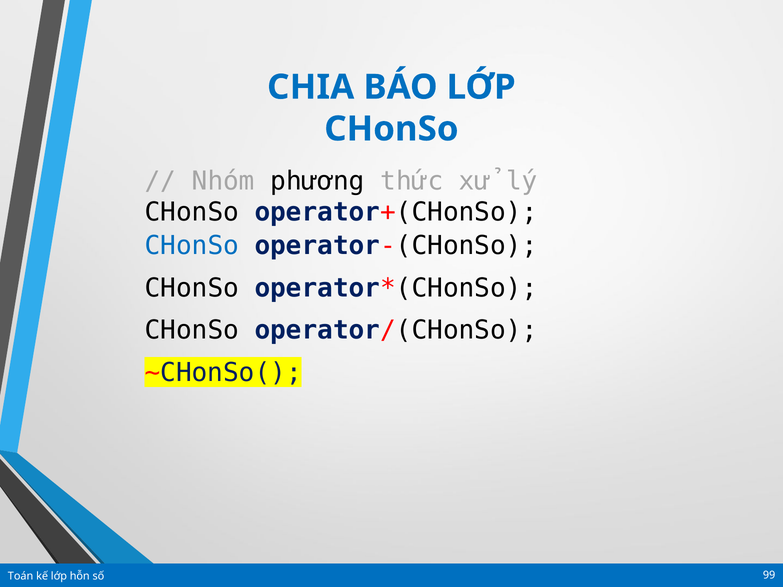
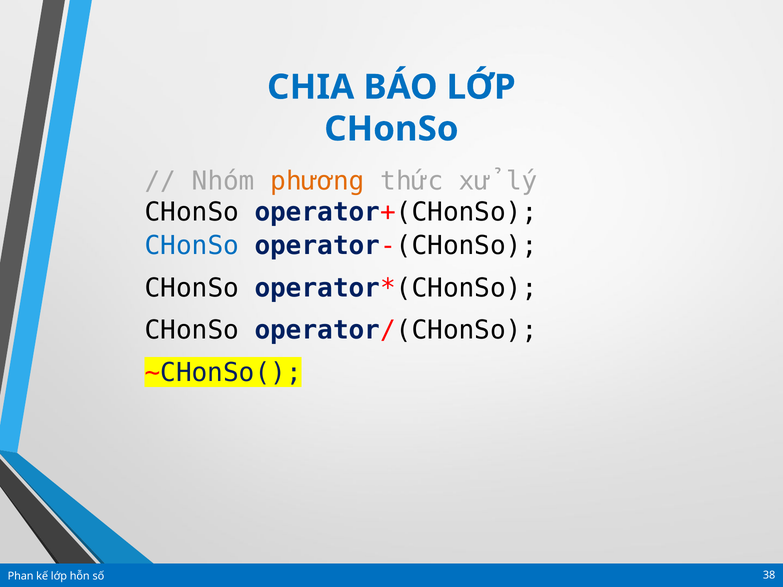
phương colour: black -> orange (318, 181)
Toán: Toán -> Phan (21, 576)
99: 99 -> 38 (769, 575)
